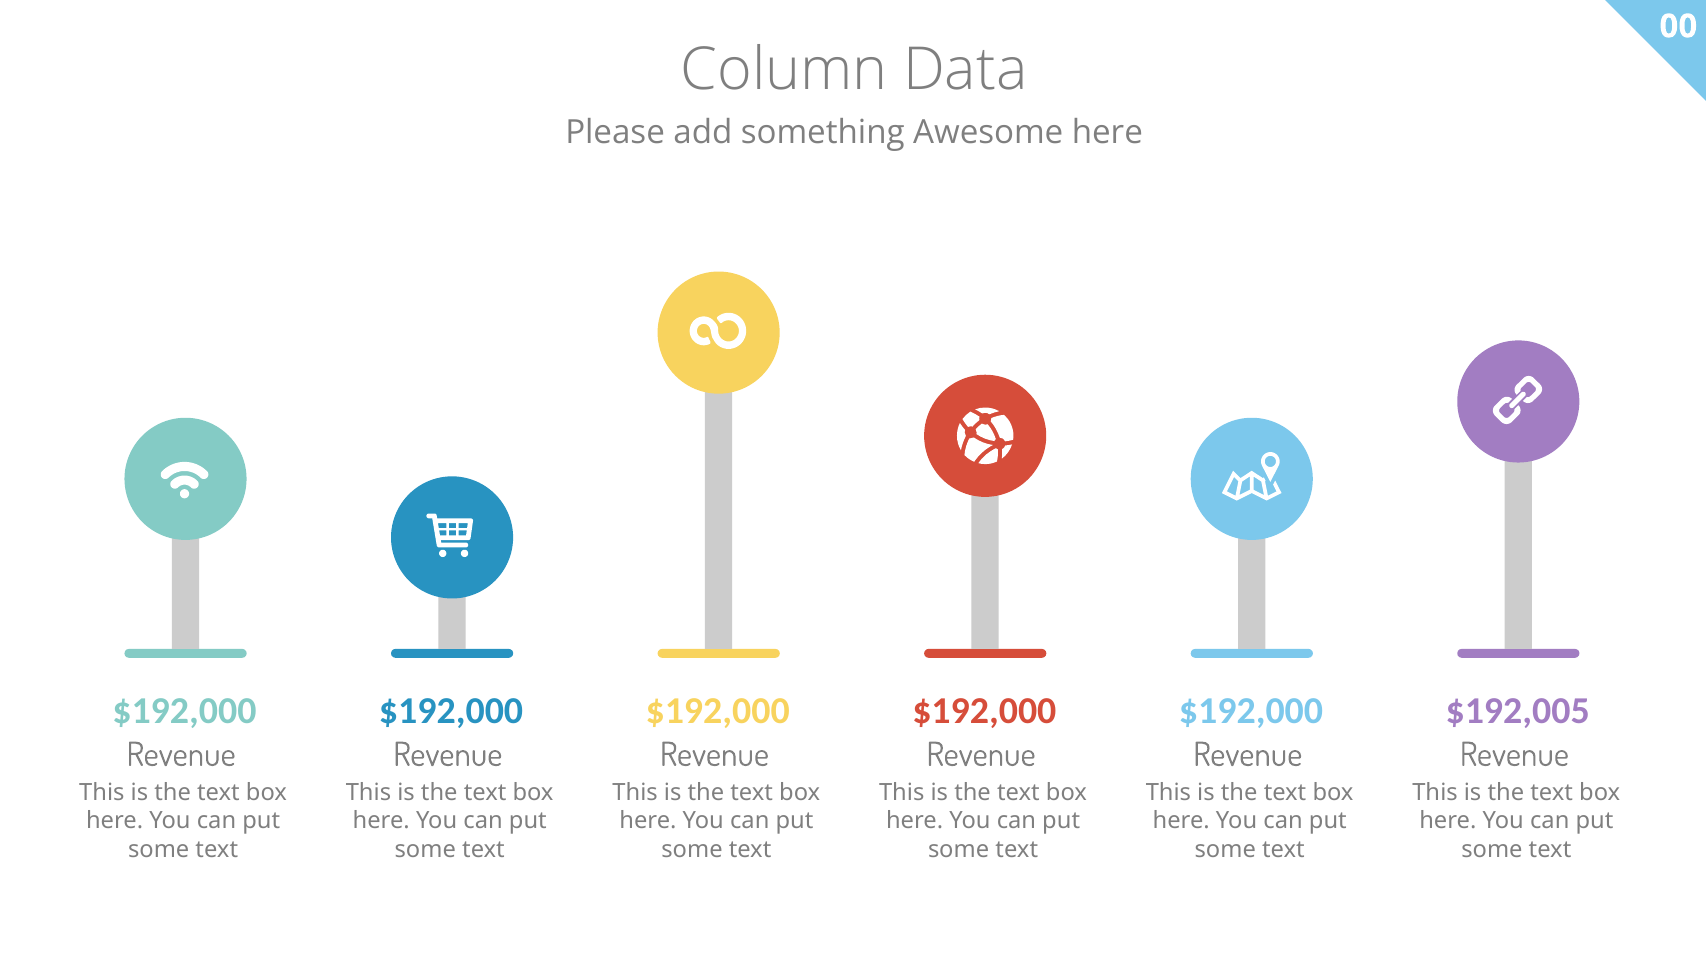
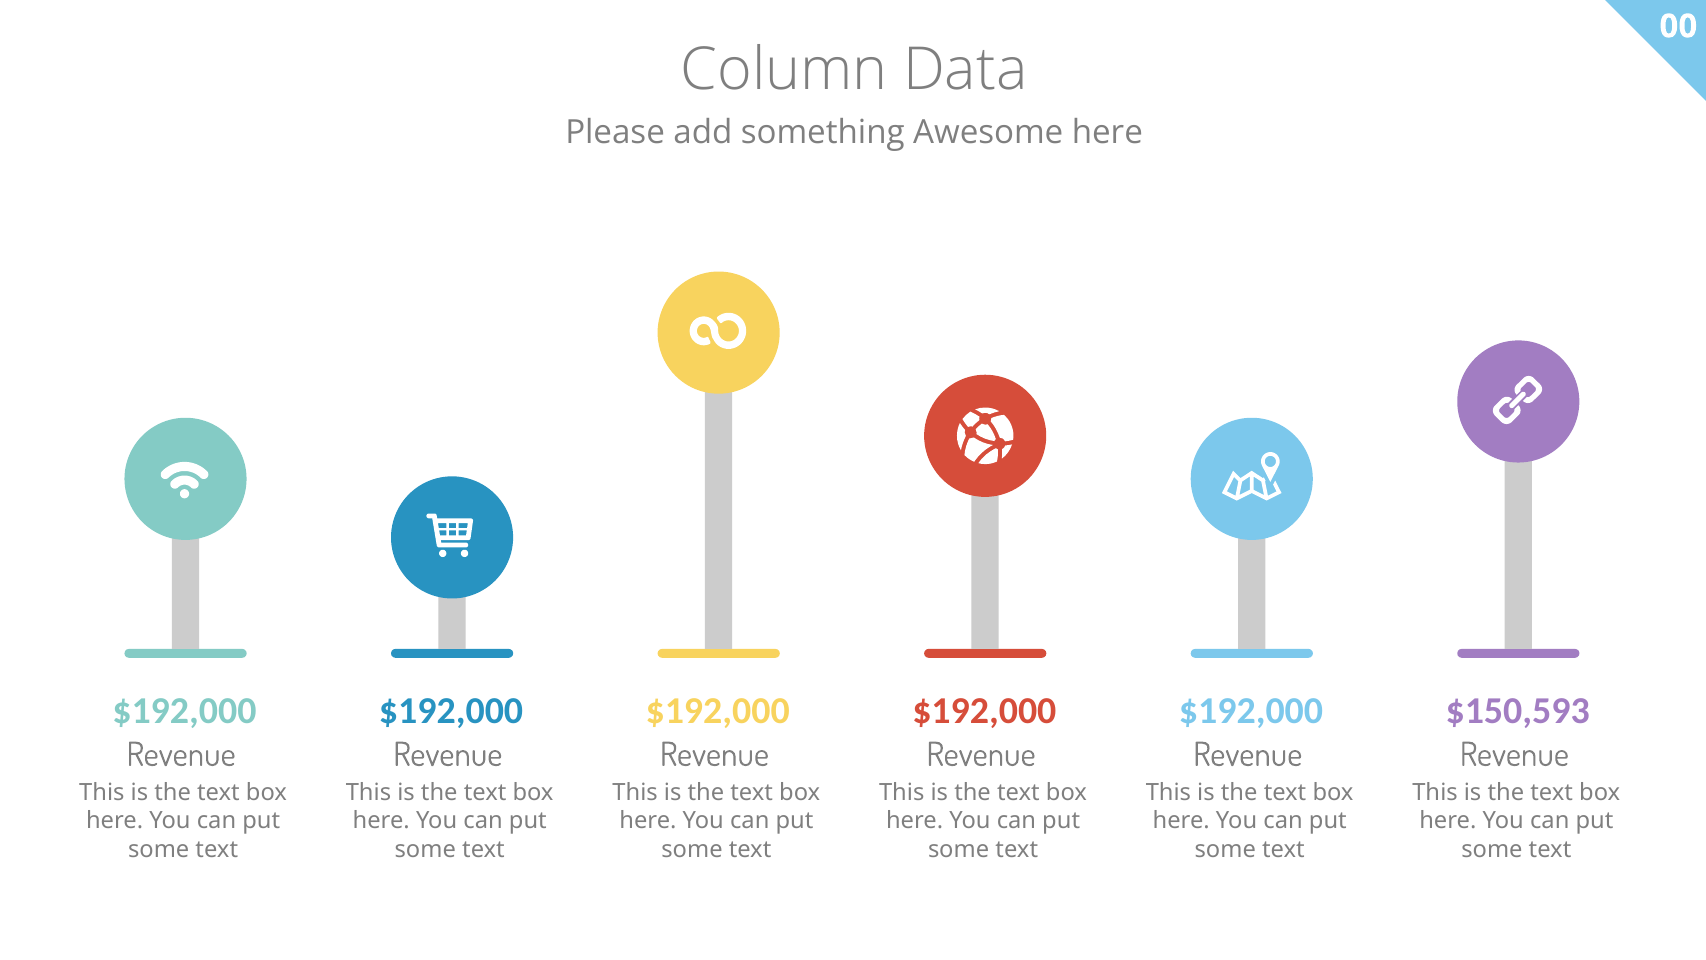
$192,005: $192,005 -> $150,593 (1518, 711)
